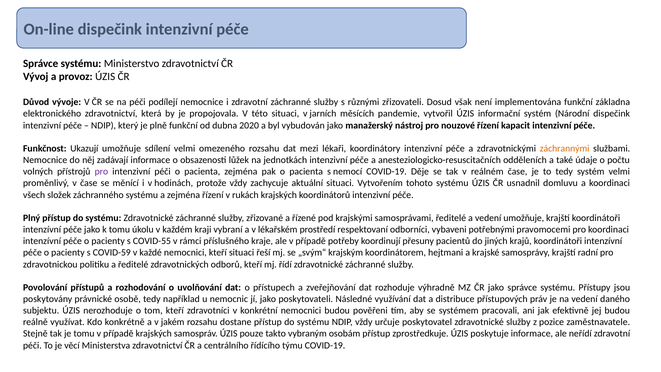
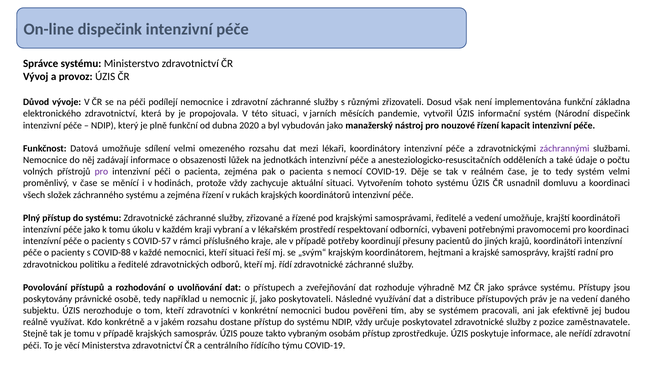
Ukazují: Ukazují -> Datová (84, 148)
záchrannými colour: orange -> purple (565, 148)
COVID-55: COVID-55 -> COVID-57 (152, 241)
COVID-59: COVID-59 -> COVID-88 (112, 253)
